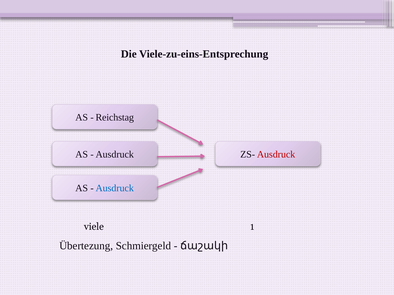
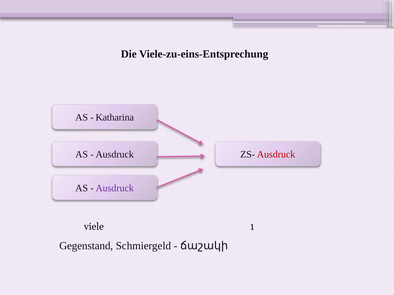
Reichstag: Reichstag -> Katharina (115, 118)
Ausdruck colour: blue -> purple (115, 188)
Übertezung: Übertezung -> Gegenstand (86, 246)
